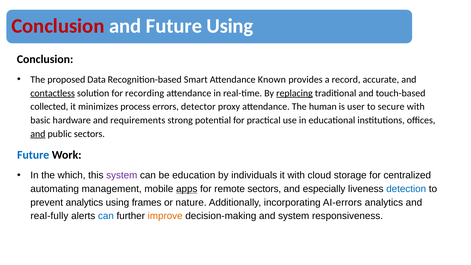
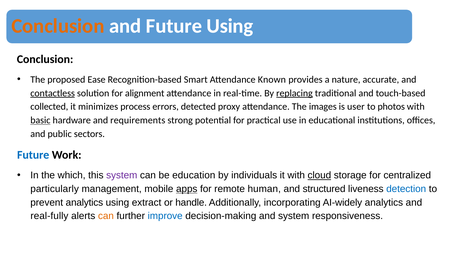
Conclusion colour: red -> orange (58, 26)
Data: Data -> Ease (97, 80)
record: record -> nature (346, 80)
recording: recording -> alignment (145, 93)
detector: detector -> detected (198, 107)
human: human -> images (323, 107)
secure: secure -> photos (391, 107)
basic underline: none -> present (40, 120)
and underline: present -> none (38, 134)
cloud underline: none -> present (319, 175)
automating: automating -> particularly (55, 189)
remote sectors: sectors -> human (264, 189)
especially: especially -> structured (324, 189)
frames: frames -> extract (147, 202)
nature: nature -> handle (191, 202)
AI-errors: AI-errors -> AI-widely (342, 202)
can colour: blue -> orange (106, 216)
improve colour: orange -> blue (165, 216)
